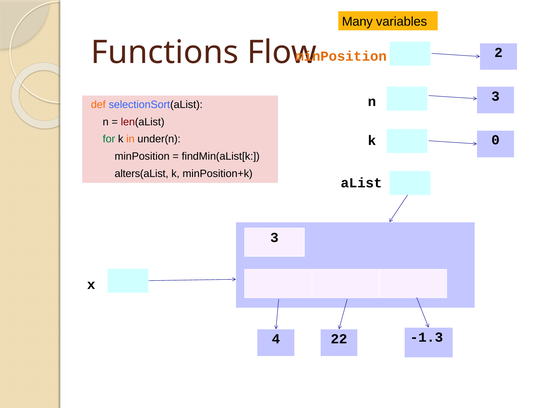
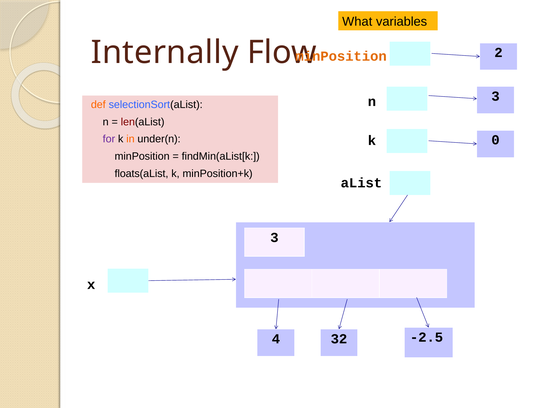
Many: Many -> What (357, 22)
Functions: Functions -> Internally (165, 53)
for colour: green -> purple (109, 139)
alters(aList: alters(aList -> floats(aList (142, 174)
-1.3: -1.3 -> -2.5 (427, 337)
22: 22 -> 32 (339, 339)
